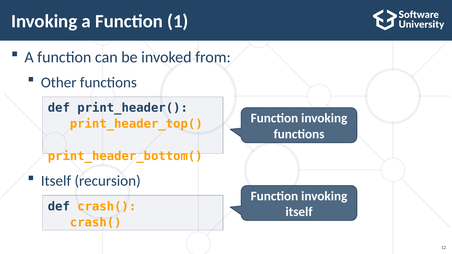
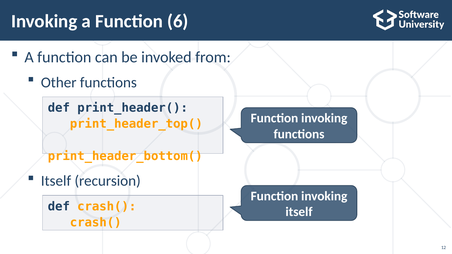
1: 1 -> 6 (178, 21)
